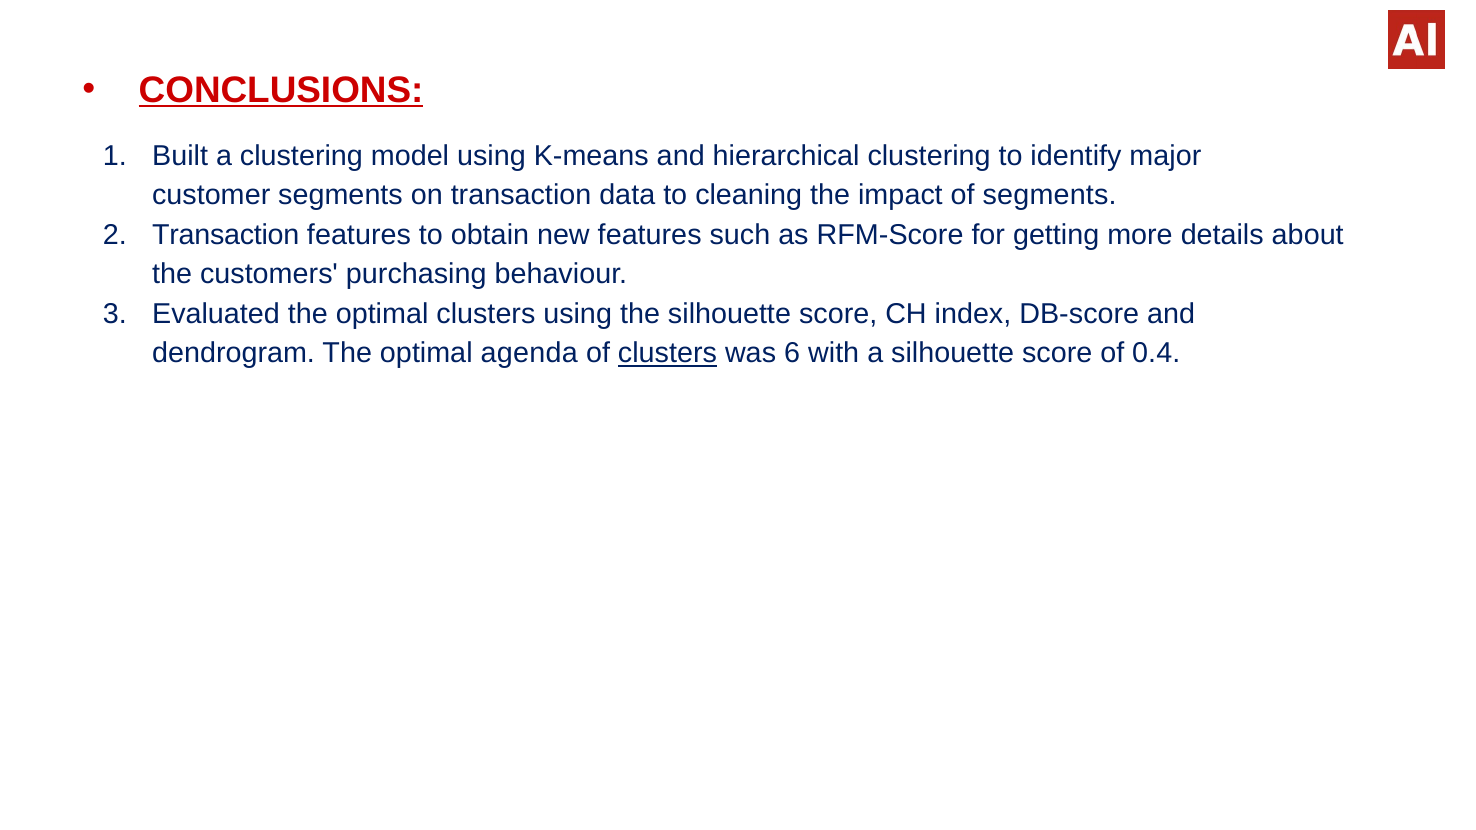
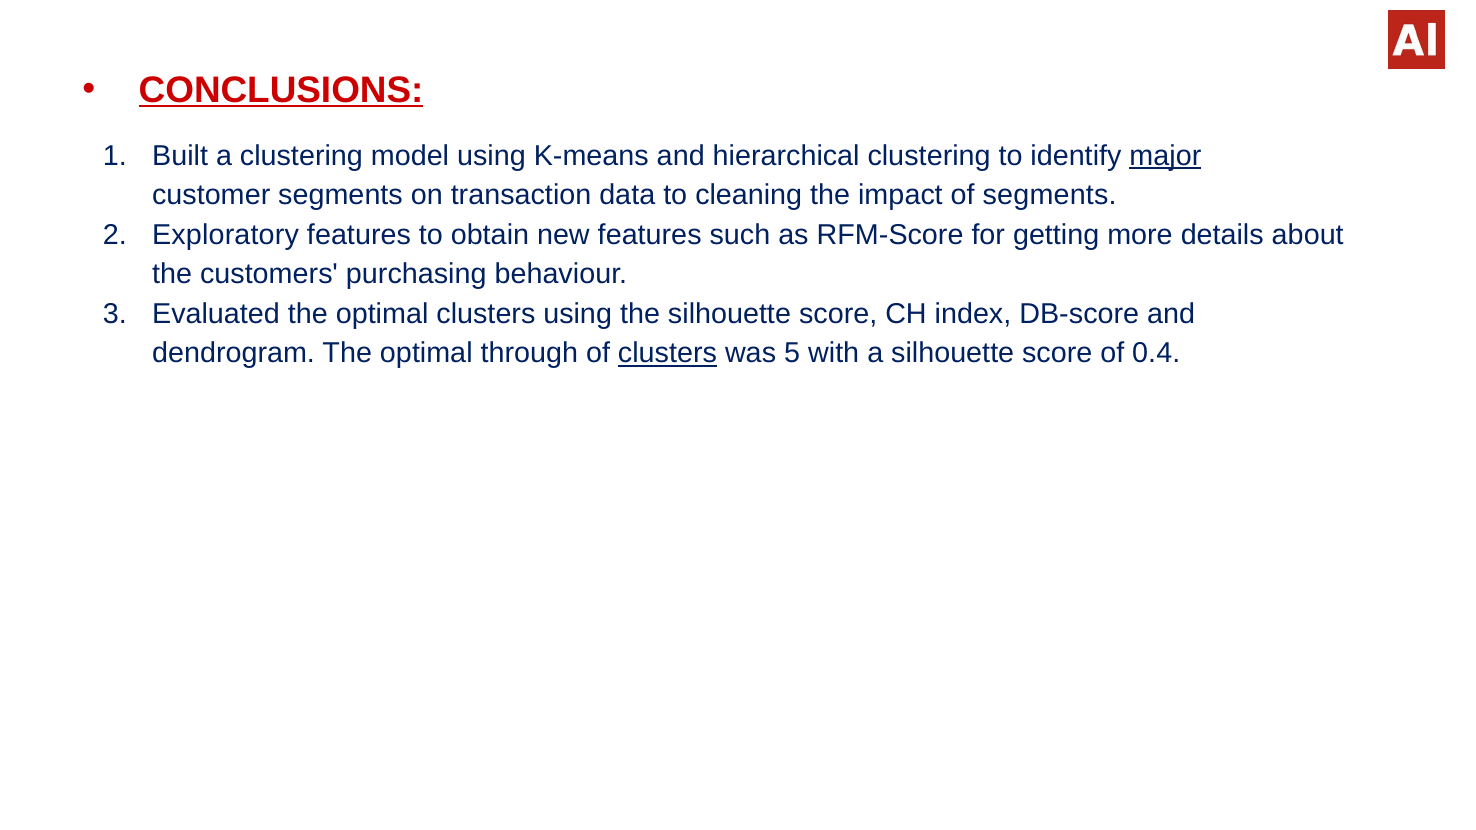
major underline: none -> present (1165, 156)
2 Transaction: Transaction -> Exploratory (226, 235)
agenda: agenda -> through (529, 353)
6: 6 -> 5 (792, 353)
